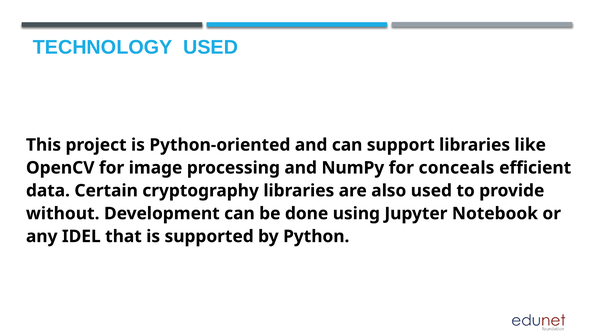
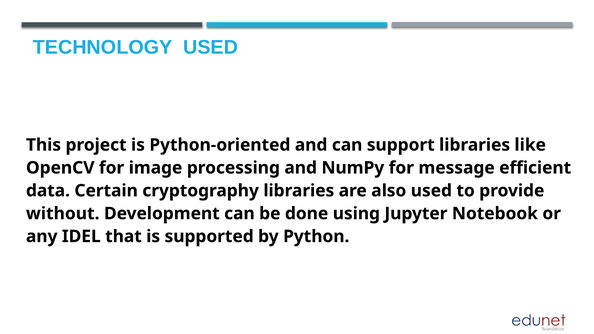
conceals: conceals -> message (457, 168)
